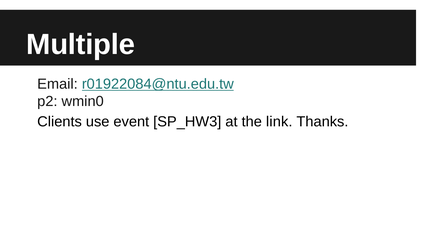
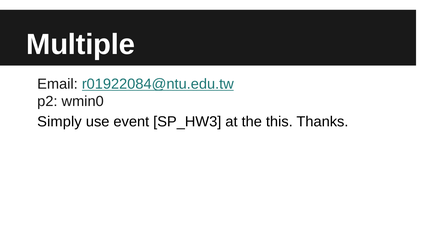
Clients: Clients -> Simply (59, 122)
link: link -> this (279, 122)
